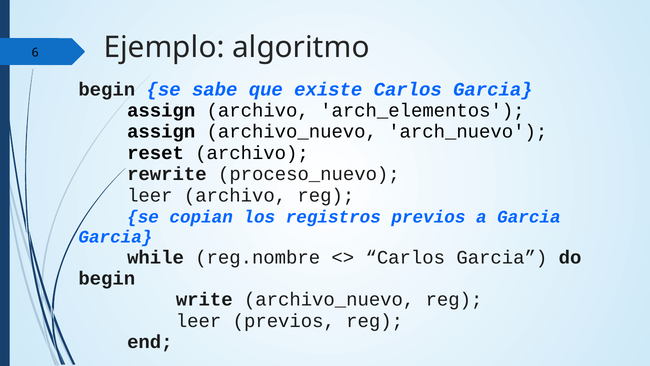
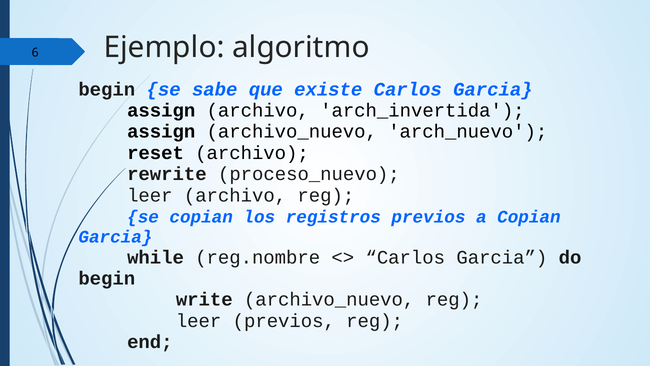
arch_elementos: arch_elementos -> arch_invertida (422, 110)
a Garcia: Garcia -> Copian (529, 217)
